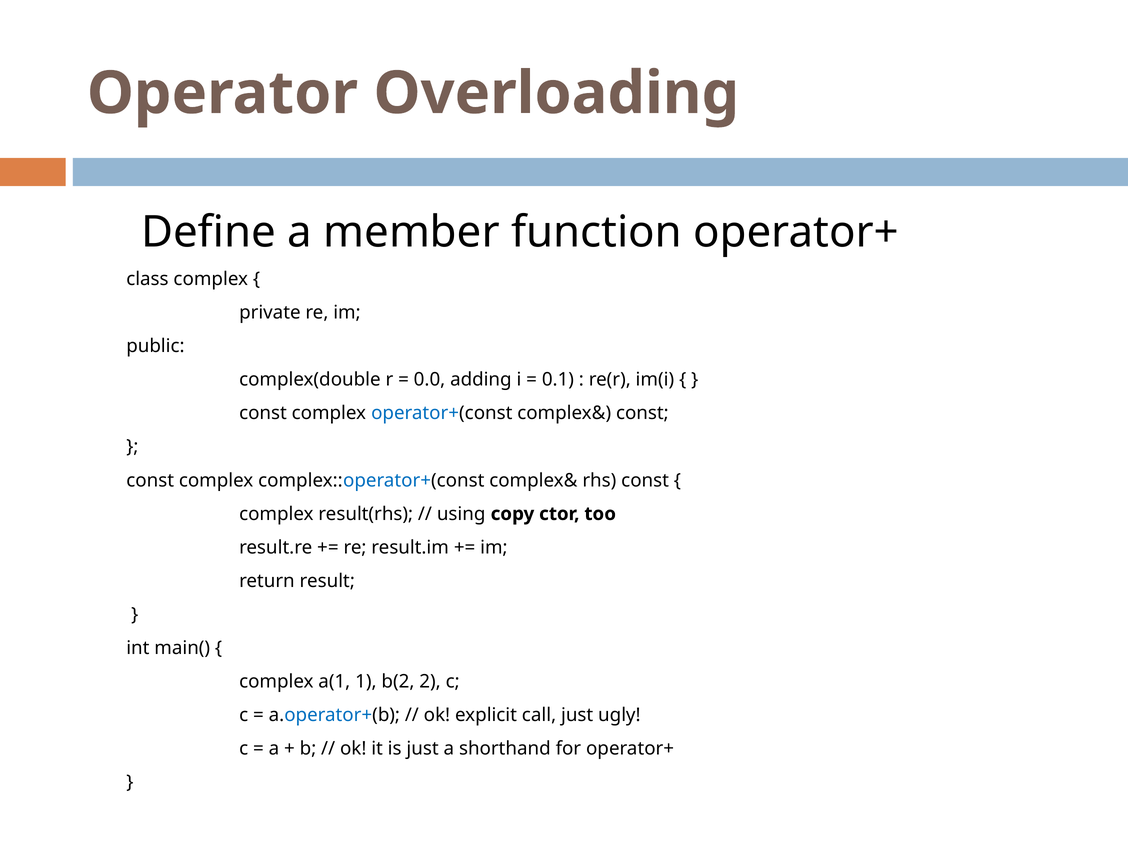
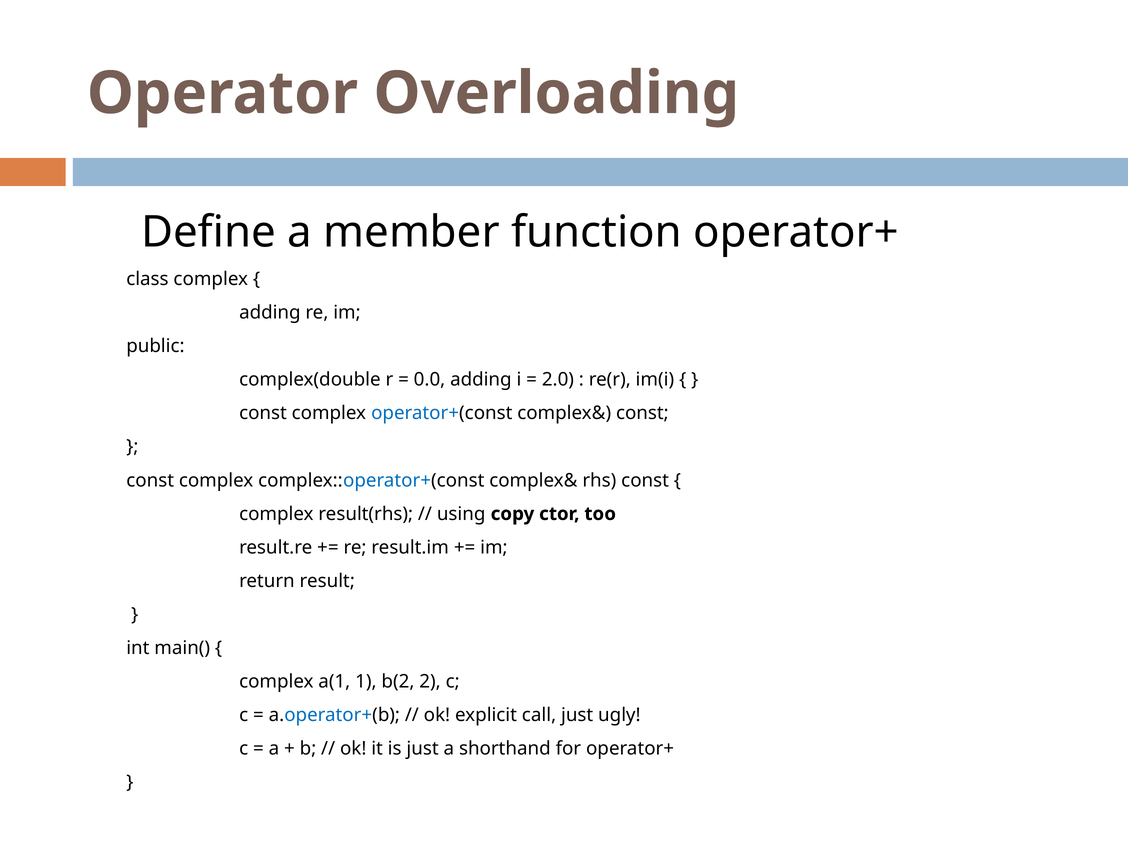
private: private -> adding (270, 313)
0.1: 0.1 -> 2.0 (558, 380)
